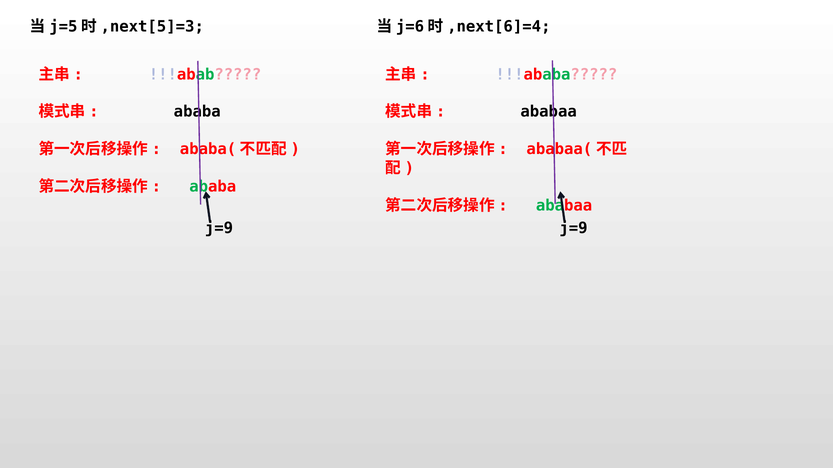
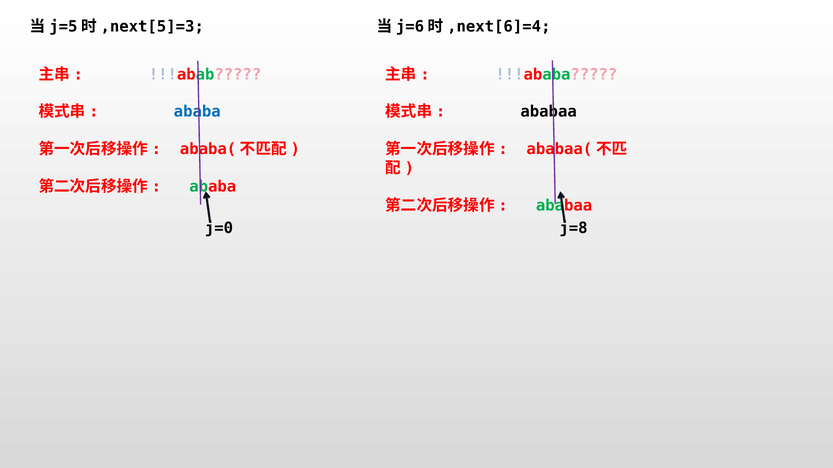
ababa colour: black -> blue (197, 112)
j=9: j=9 -> j=0 (219, 228)
j=9: j=9 -> j=8 (574, 228)
